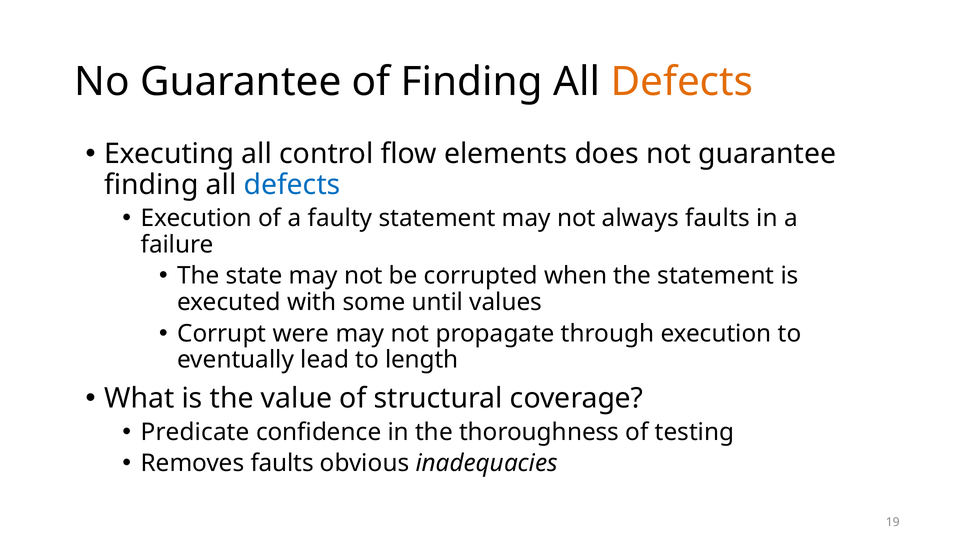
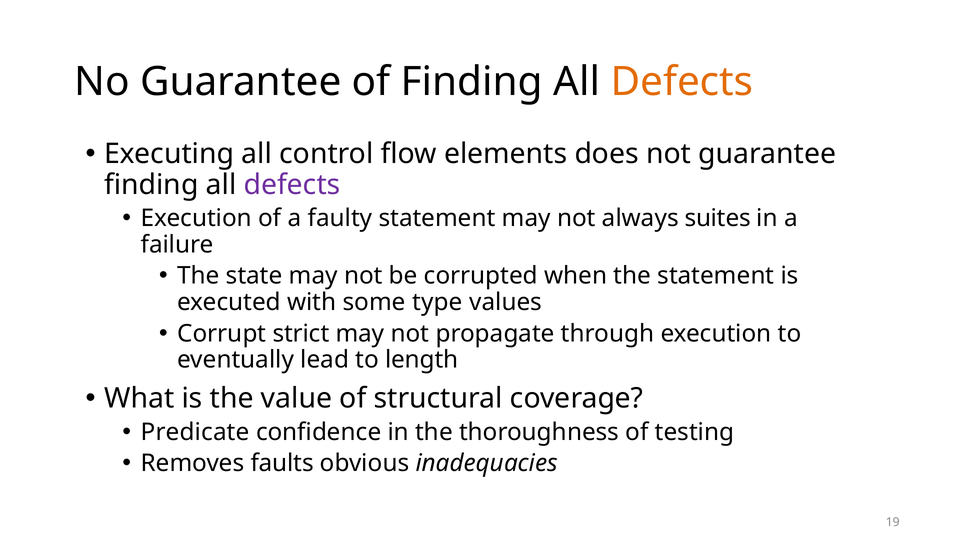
defects colour: blue -> purple (292, 185)
always faults: faults -> suites (718, 218)
until: until -> type (437, 302)
were: were -> strict (301, 333)
